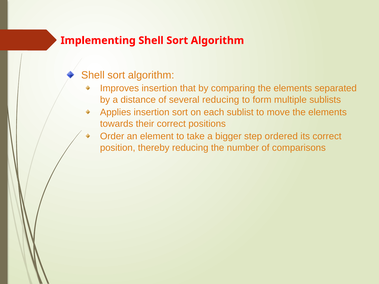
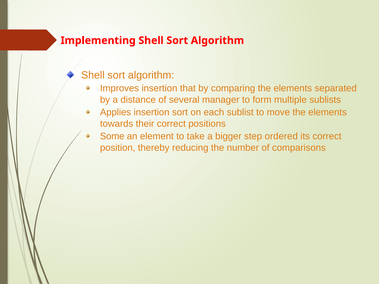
several reducing: reducing -> manager (221, 100)
Order: Order -> Some (112, 136)
